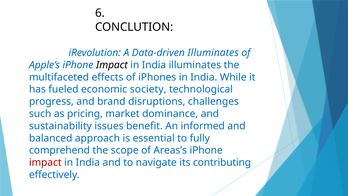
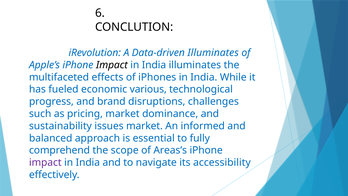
society: society -> various (148, 89)
issues benefit: benefit -> market (144, 126)
impact colour: red -> purple (45, 162)
contributing: contributing -> accessibility (222, 162)
